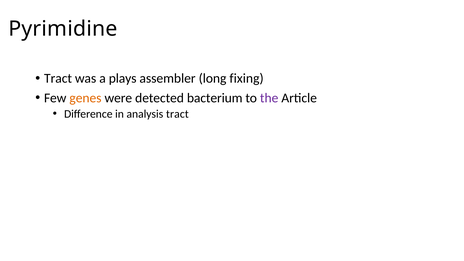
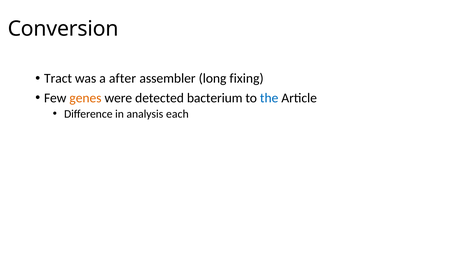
Pyrimidine: Pyrimidine -> Conversion (63, 29)
plays: plays -> after (123, 78)
the colour: purple -> blue (269, 98)
analysis tract: tract -> each (177, 114)
